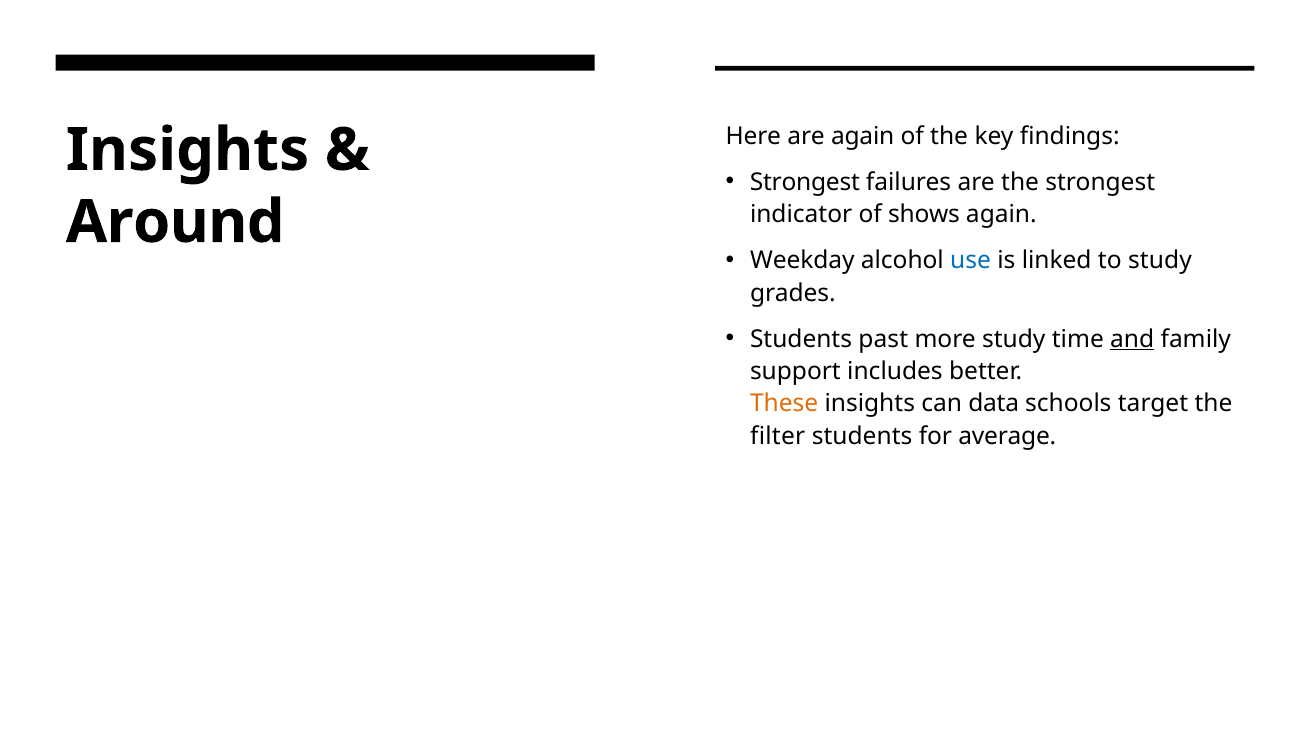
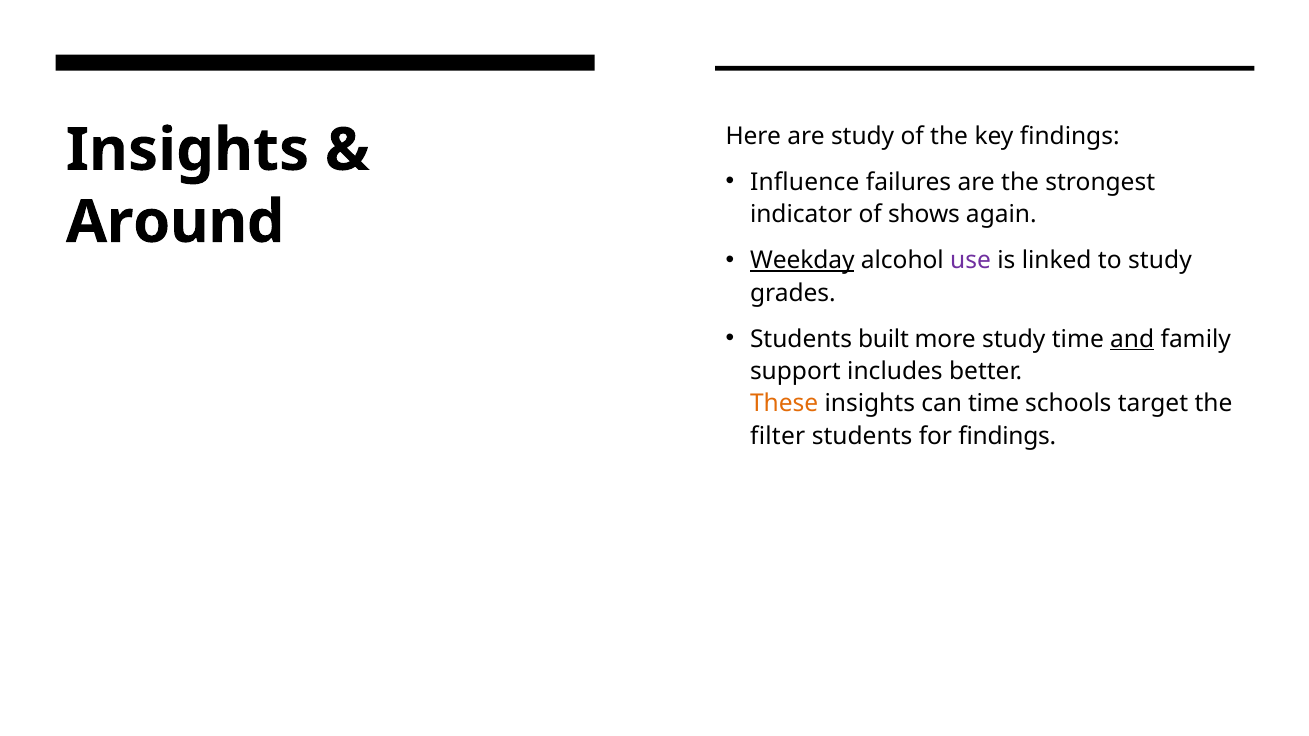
are again: again -> study (863, 136)
Strongest: Strongest -> Influence (805, 182)
Weekday underline: none -> present (802, 261)
use colour: blue -> purple (971, 261)
past: past -> built (883, 339)
can data: data -> time (994, 404)
for average: average -> findings (1007, 436)
